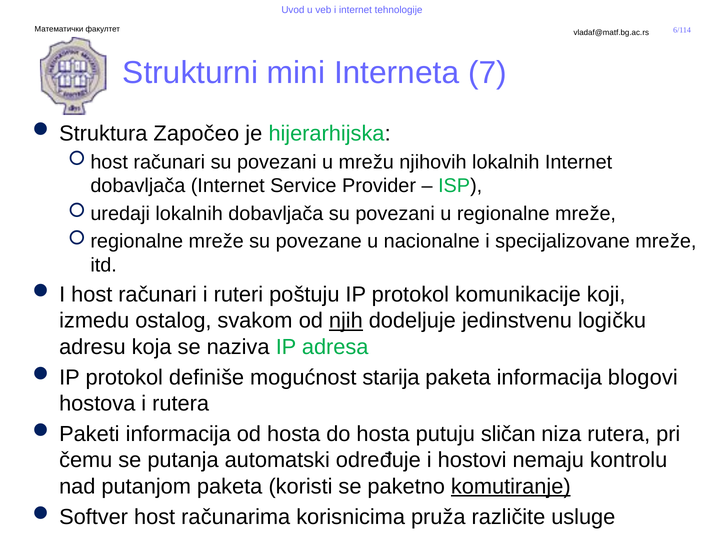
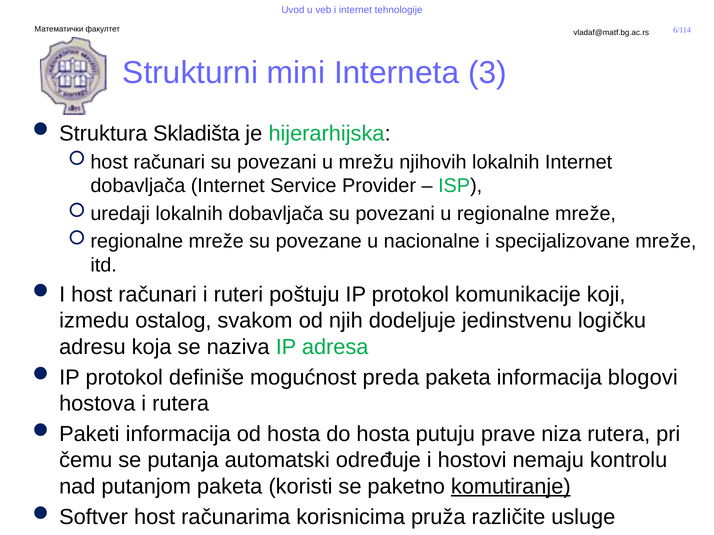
7: 7 -> 3 (487, 73)
Započeo: Započeo -> Skladišta (196, 133)
njih underline: present -> none (346, 321)
starija: starija -> preda (391, 378)
sličan: sličan -> prave (508, 434)
